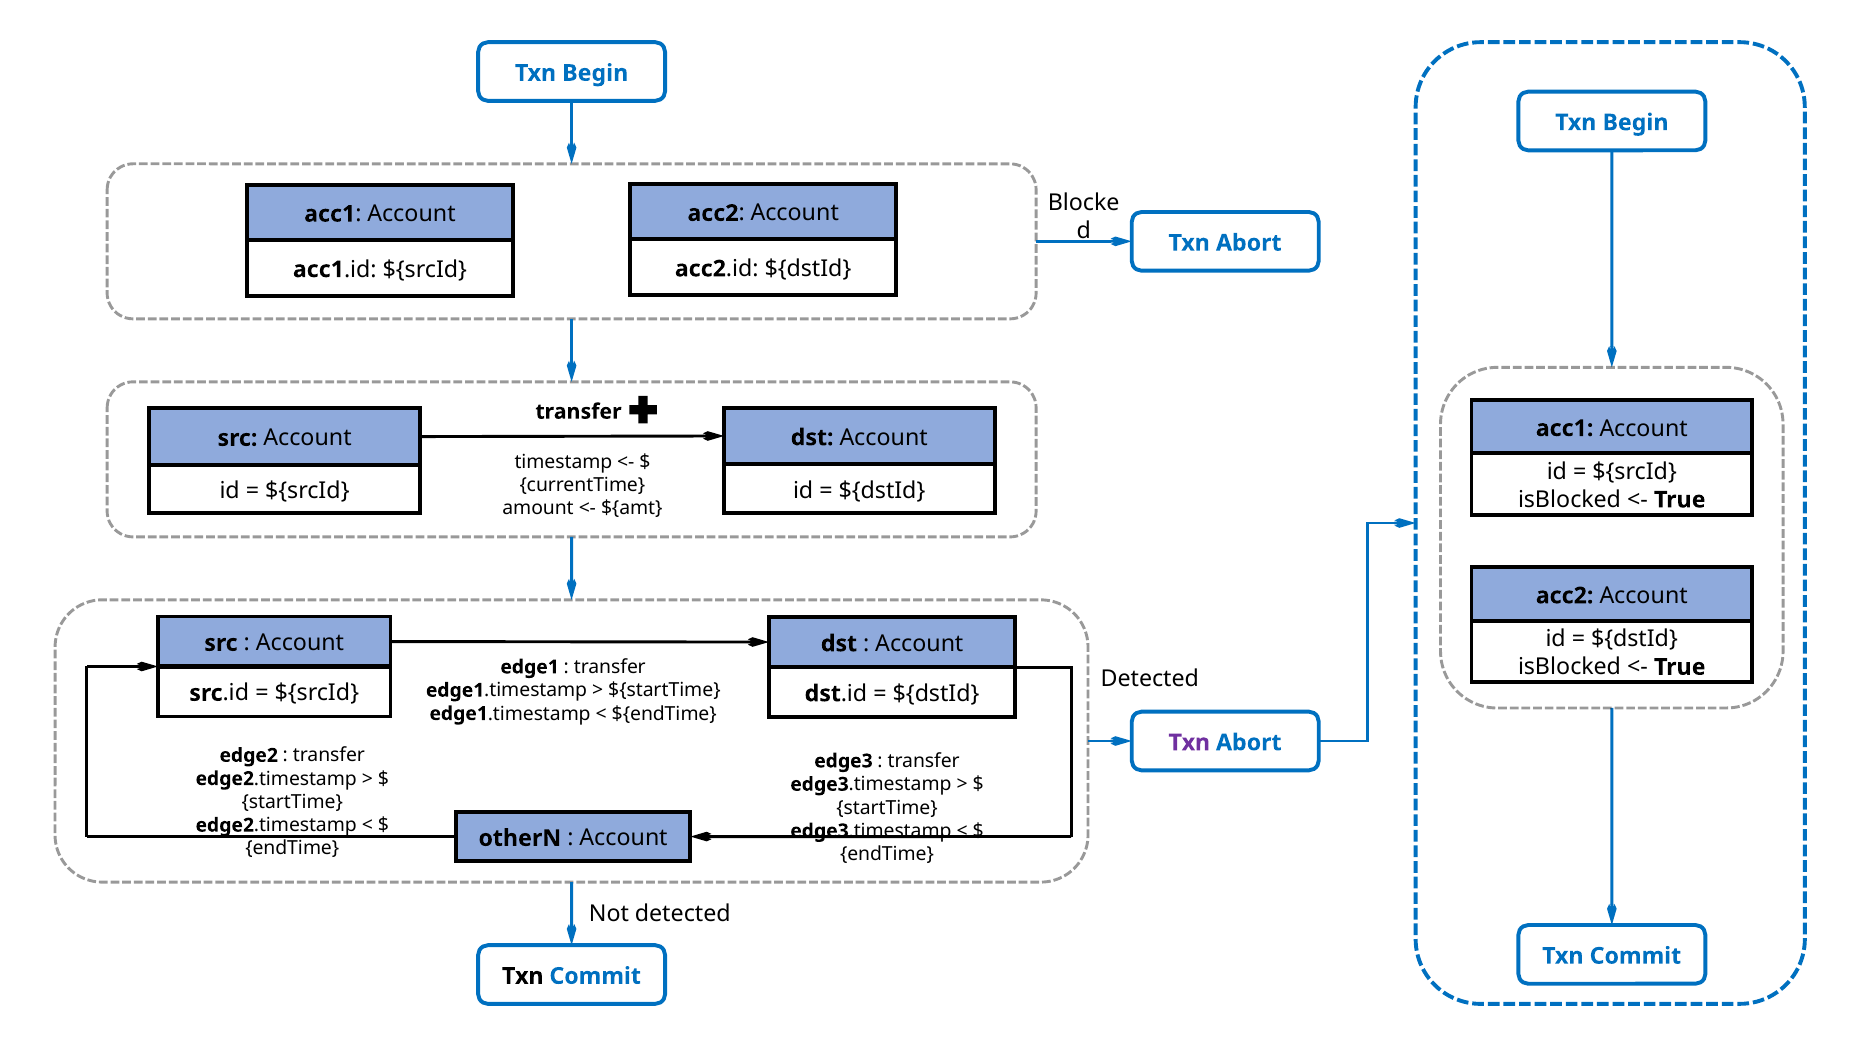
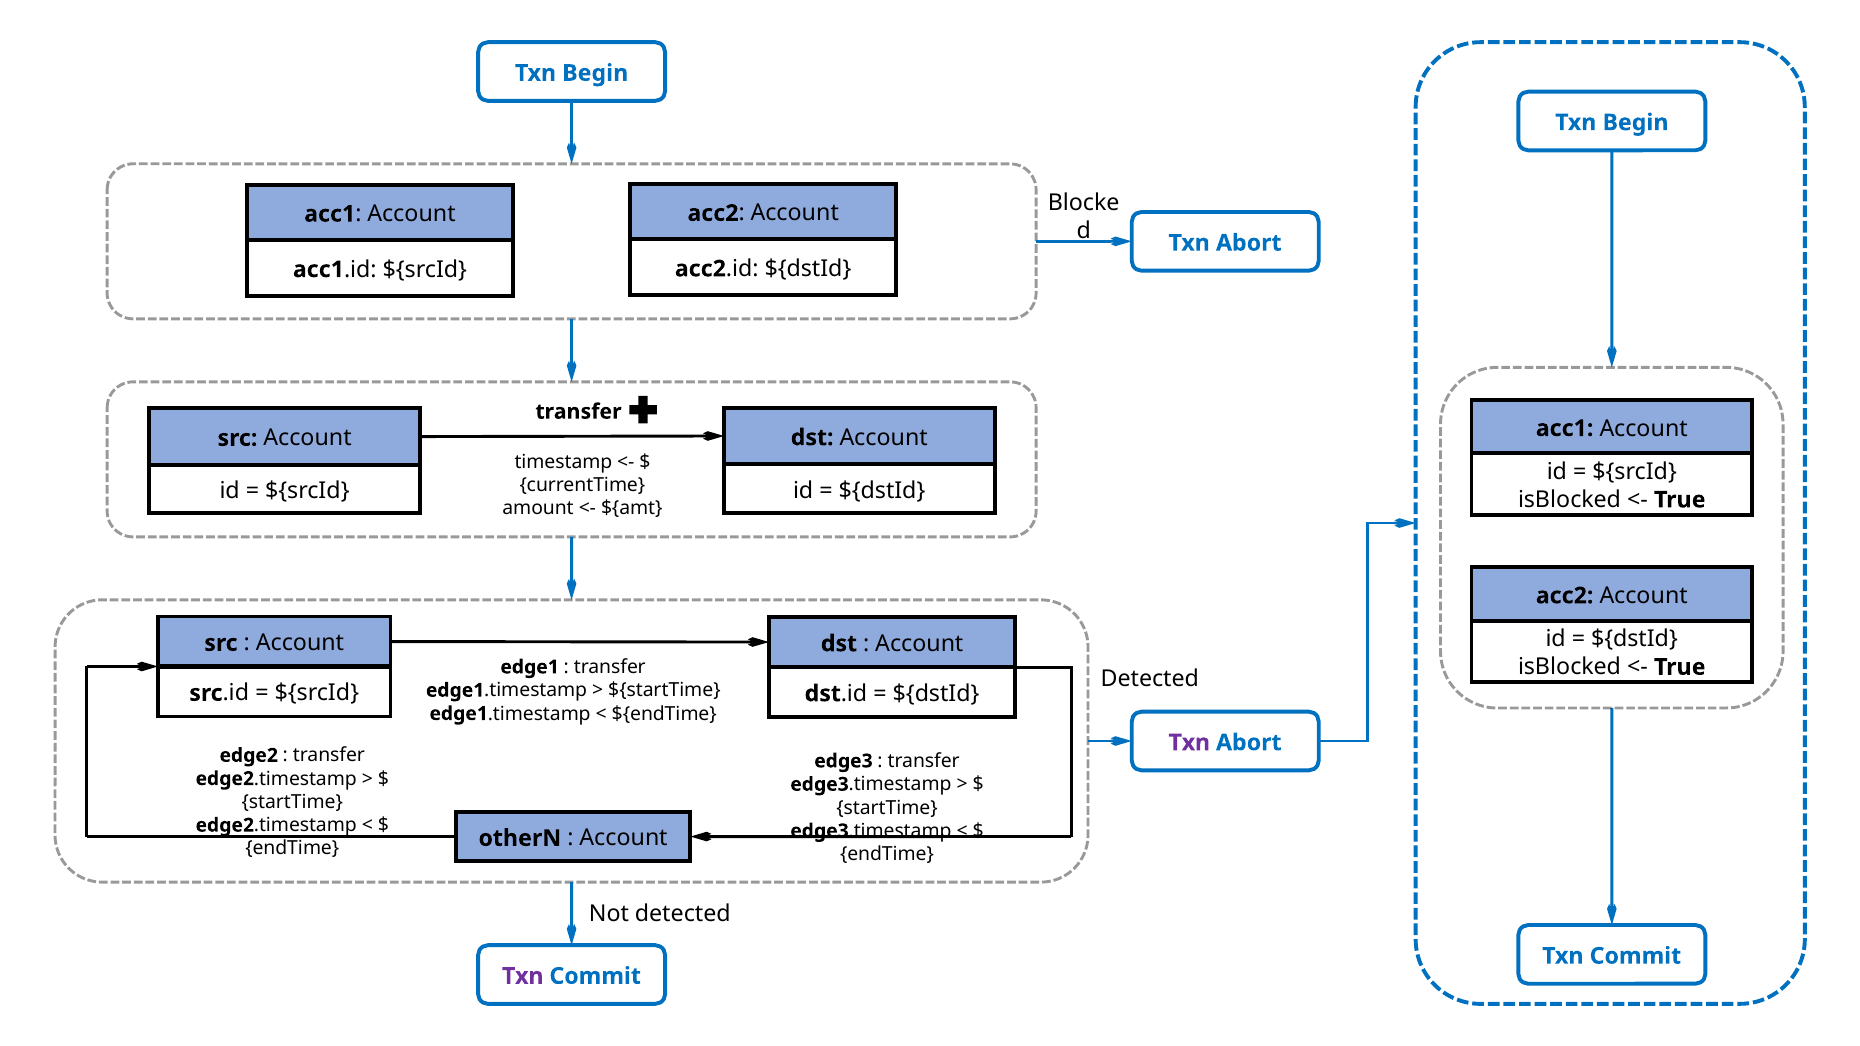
Txn colour: black -> purple (523, 976)
